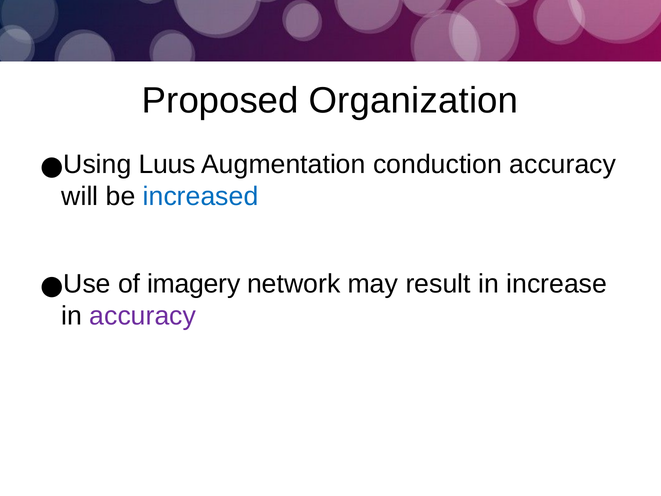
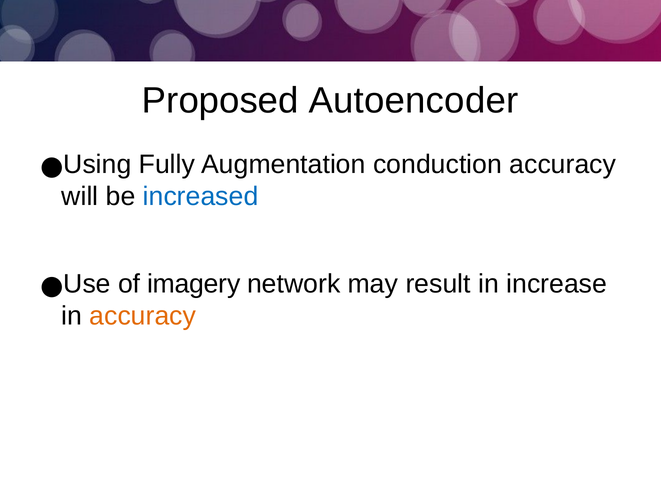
Organization: Organization -> Autoencoder (414, 100)
Luus: Luus -> Fully (167, 164)
accuracy colour: purple -> orange (143, 316)
